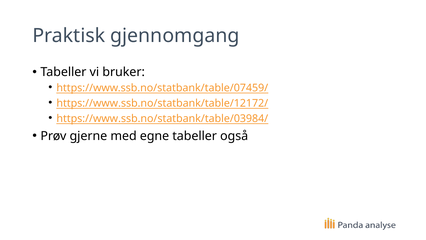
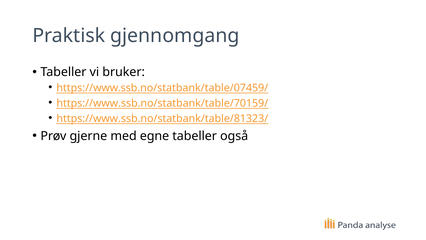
https://www.ssb.no/statbank/table/12172/: https://www.ssb.no/statbank/table/12172/ -> https://www.ssb.no/statbank/table/70159/ (162, 103)
https://www.ssb.no/statbank/table/03984/: https://www.ssb.no/statbank/table/03984/ -> https://www.ssb.no/statbank/table/81323/ (162, 119)
